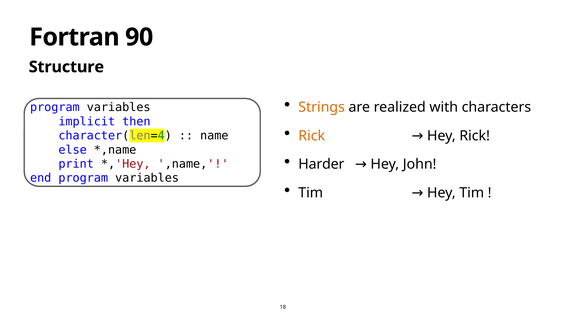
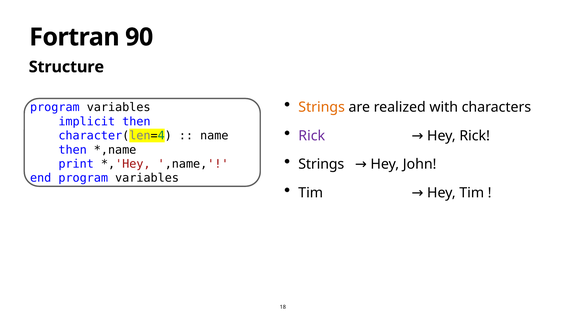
Rick colour: orange -> purple (312, 136)
else: else -> then (73, 150)
Harder: Harder -> Strings (321, 164)
